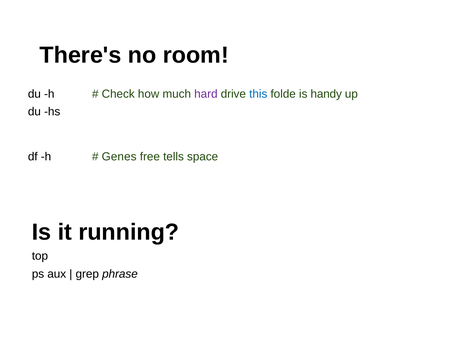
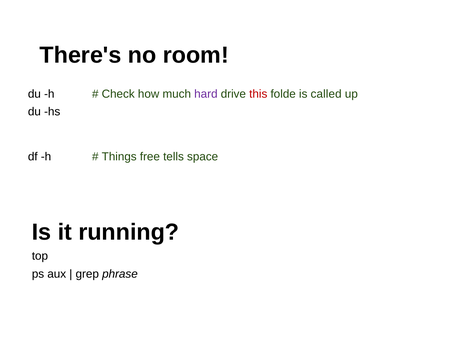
this colour: blue -> red (258, 94)
handy: handy -> called (326, 94)
Genes: Genes -> Things (119, 157)
